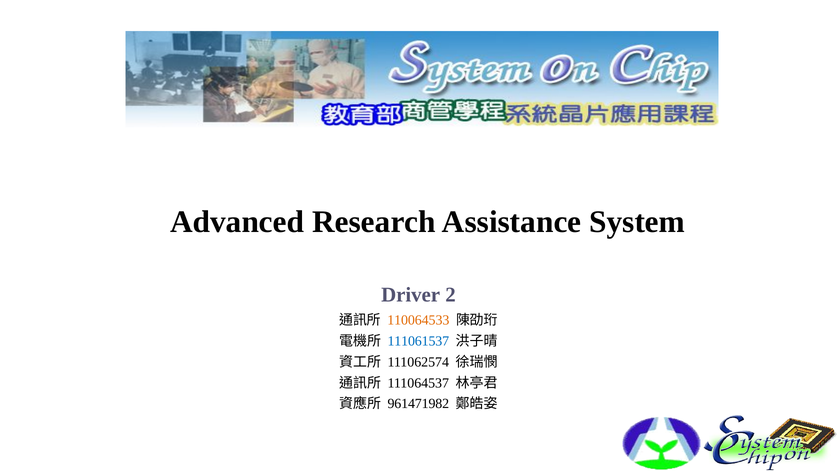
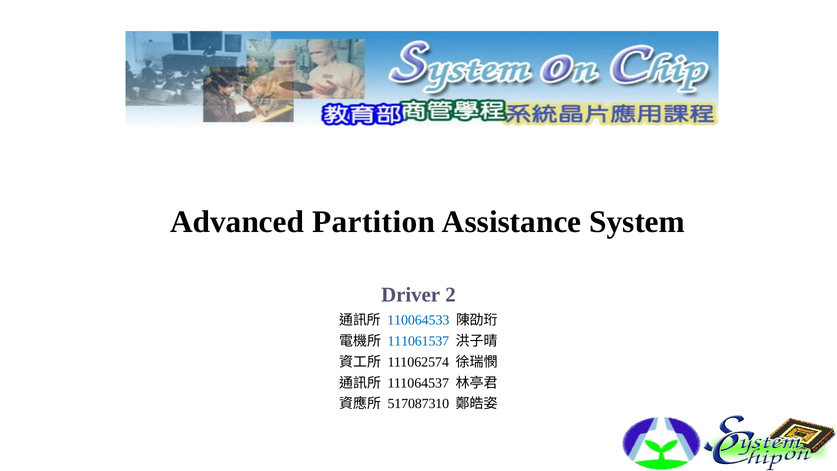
Research: Research -> Partition (374, 222)
110064533 colour: orange -> blue (418, 320)
961471982: 961471982 -> 517087310 (418, 404)
